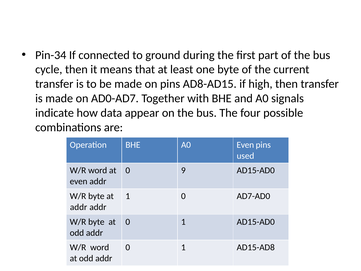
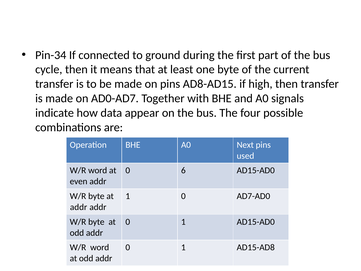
A0 Even: Even -> Next (245, 145)
9: 9 -> 6 (183, 170)
